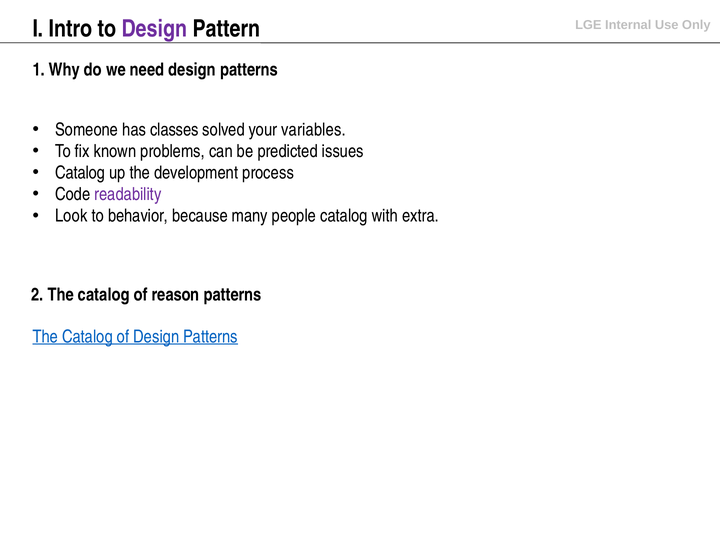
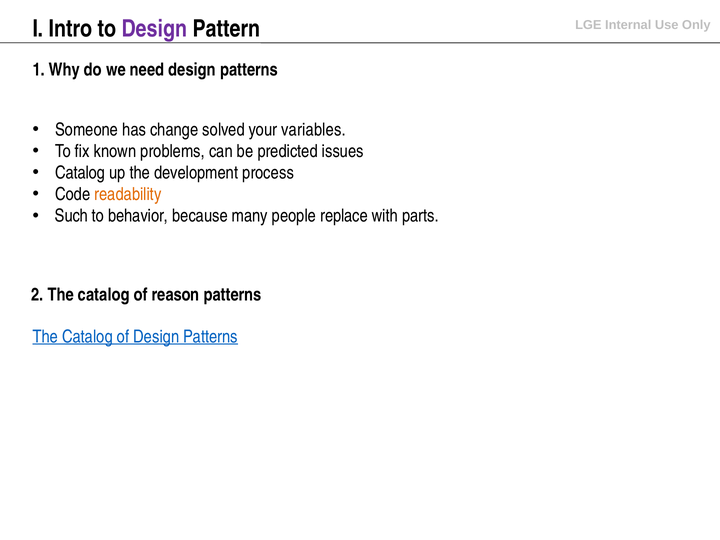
classes: classes -> change (174, 130)
readability colour: purple -> orange (128, 194)
Look: Look -> Such (71, 216)
people catalog: catalog -> replace (344, 216)
extra: extra -> parts (420, 216)
